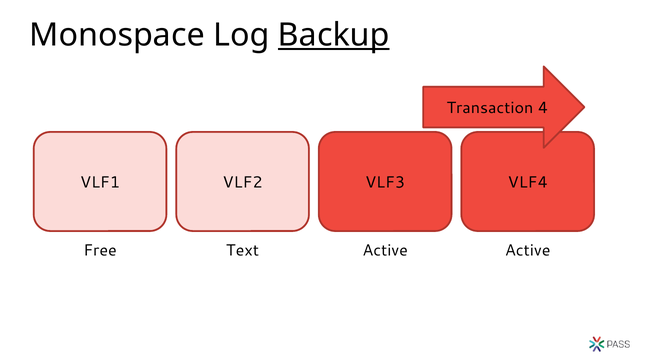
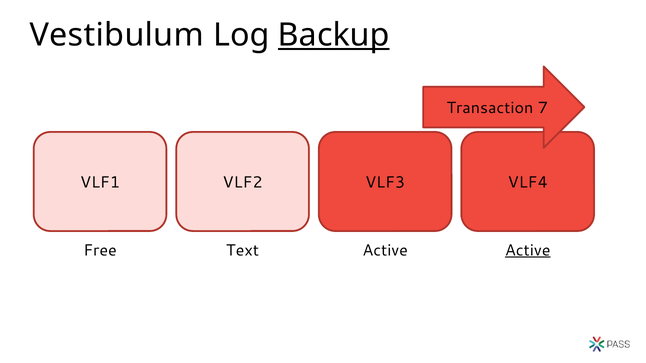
Monospace: Monospace -> Vestibulum (117, 35)
4: 4 -> 7 (543, 108)
Active underline: none -> present (528, 251)
